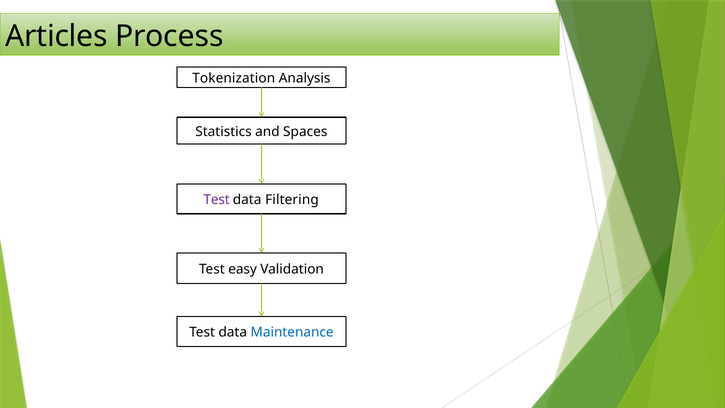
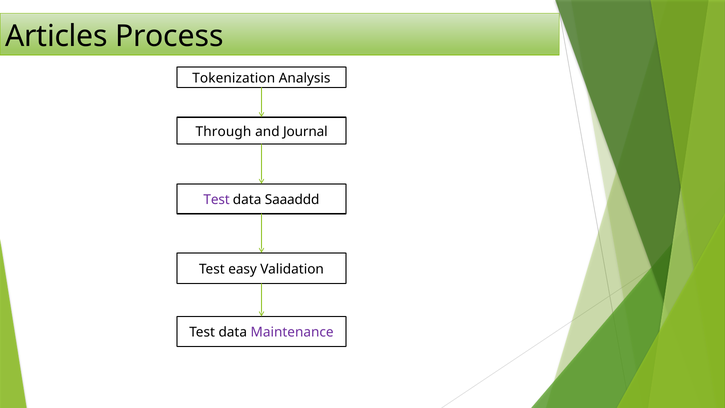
Statistics: Statistics -> Through (223, 132)
Spaces: Spaces -> Journal (305, 132)
Filtering: Filtering -> Saaaddd (292, 200)
Maintenance colour: blue -> purple (292, 332)
